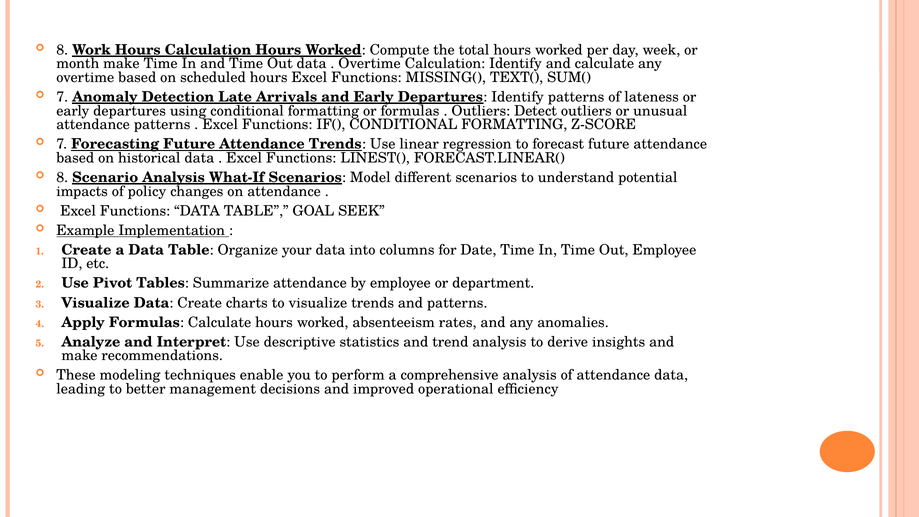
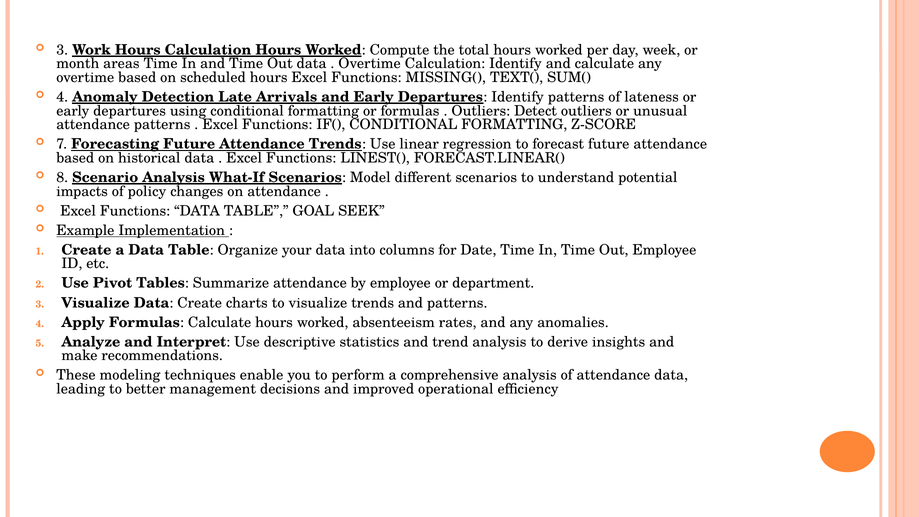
8: 8 -> 3 (62, 50)
month make: make -> areas (121, 64)
7: 7 -> 4 (62, 97)
